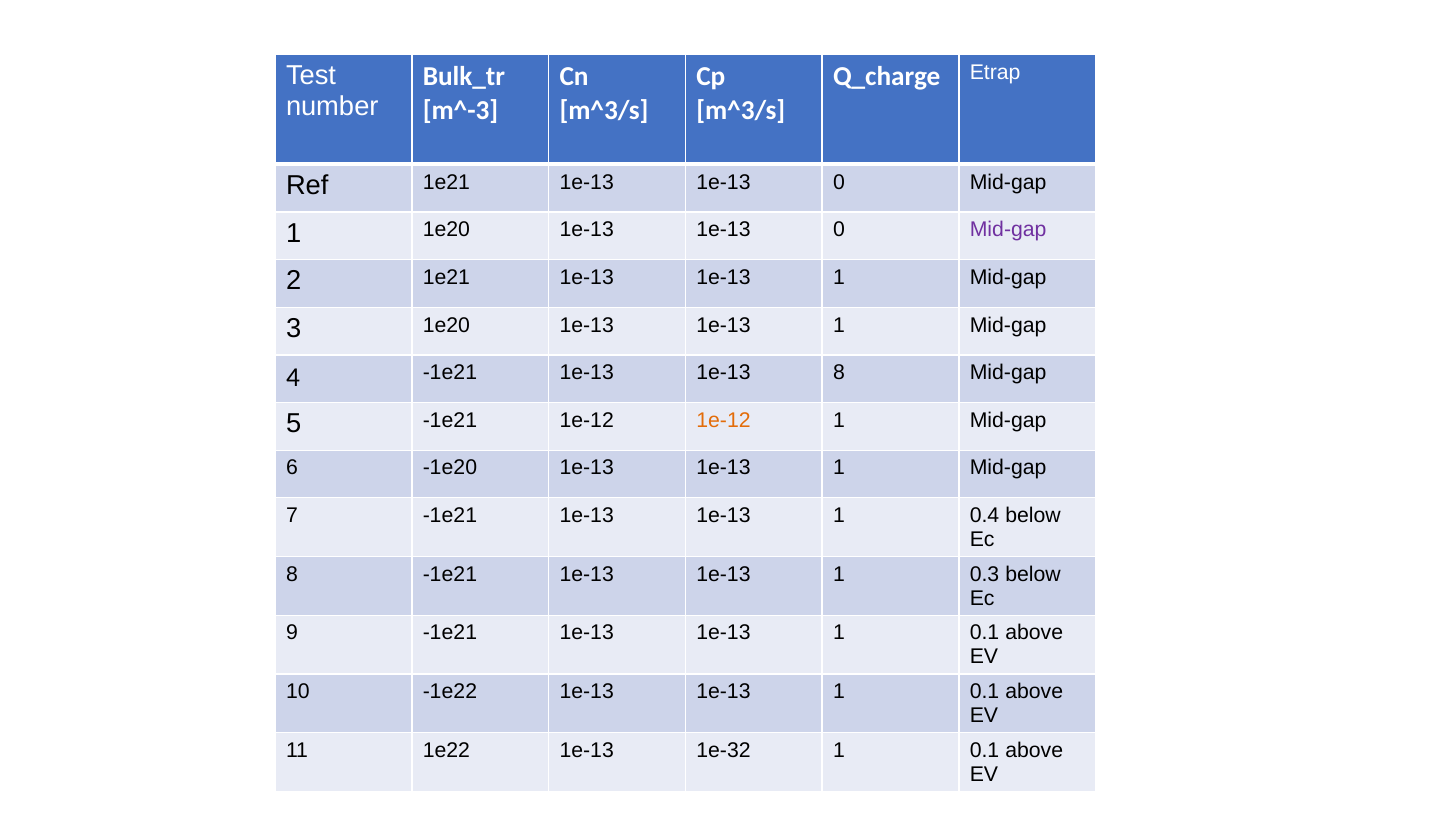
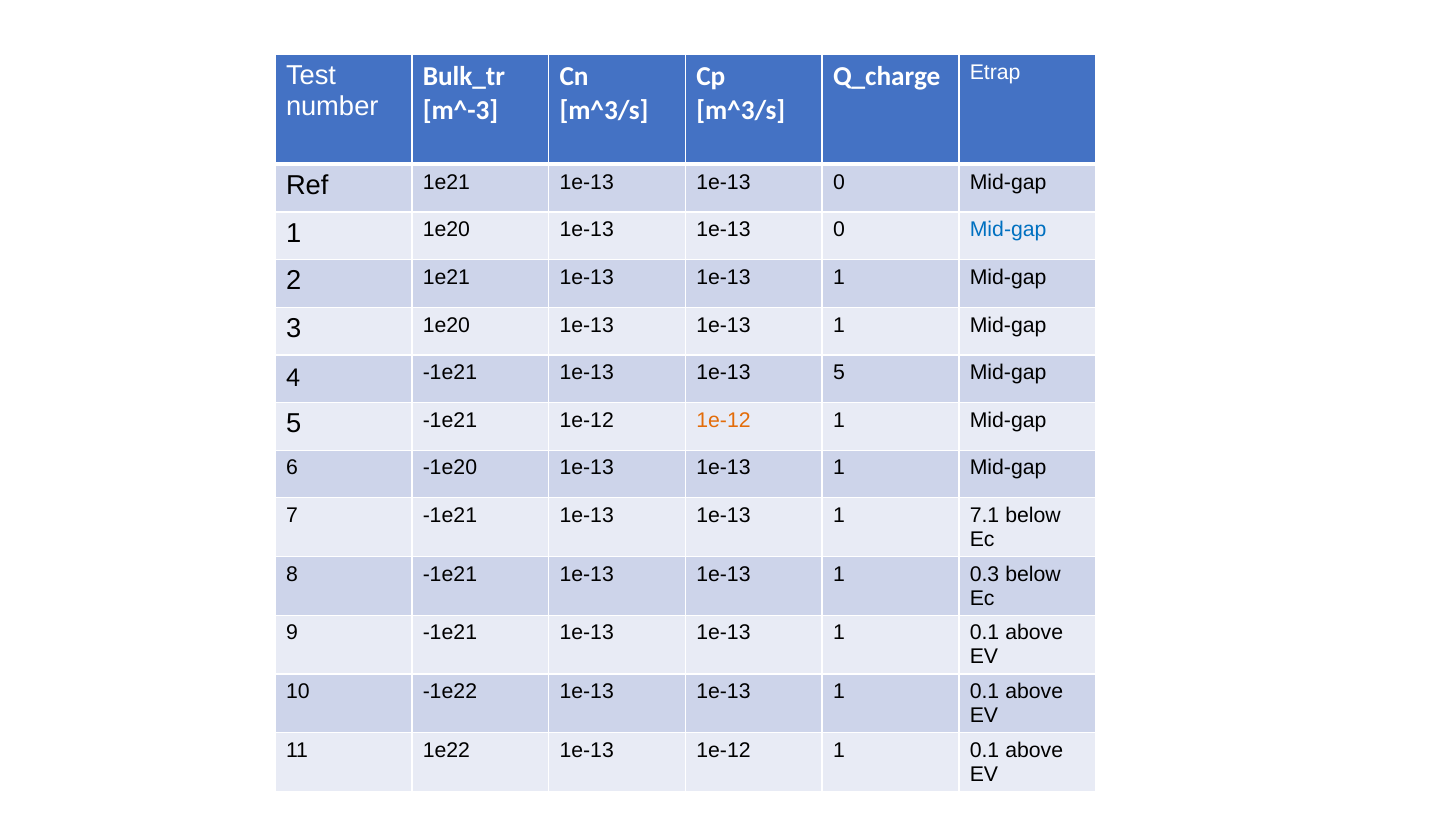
Mid-gap colour: purple -> blue (1008, 230)
1e-13 8: 8 -> 5 (839, 373)
0.4: 0.4 -> 7.1 (985, 516)
1e-13 1e-32: 1e-32 -> 1e-12 (723, 750)
